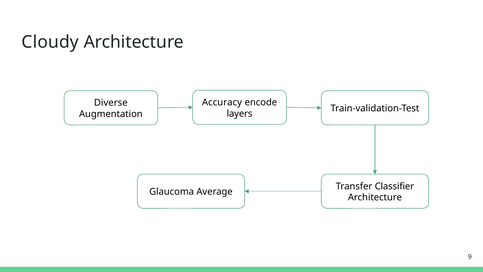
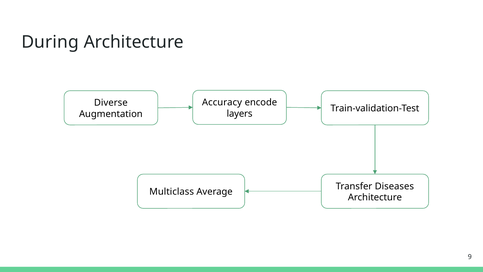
Cloudy: Cloudy -> During (50, 42)
Classifier: Classifier -> Diseases (394, 186)
Glaucoma: Glaucoma -> Multiclass (172, 192)
